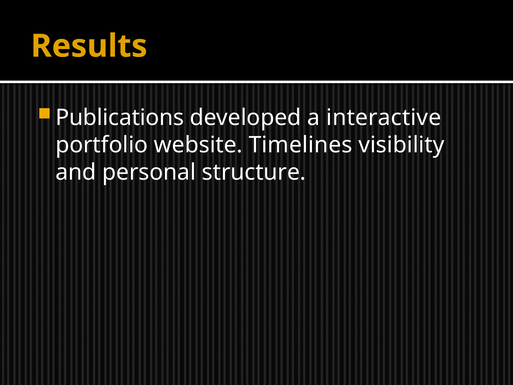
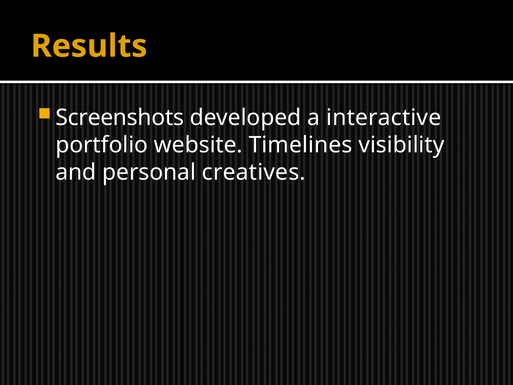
Publications: Publications -> Screenshots (120, 117)
structure: structure -> creatives (254, 172)
